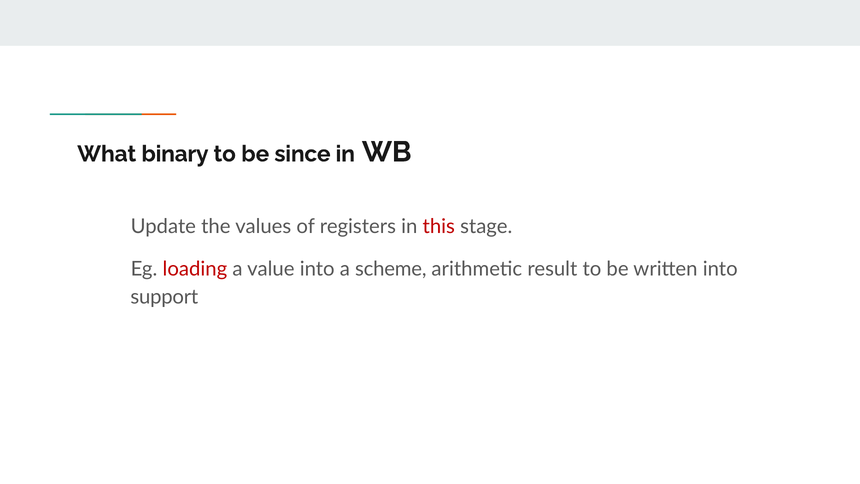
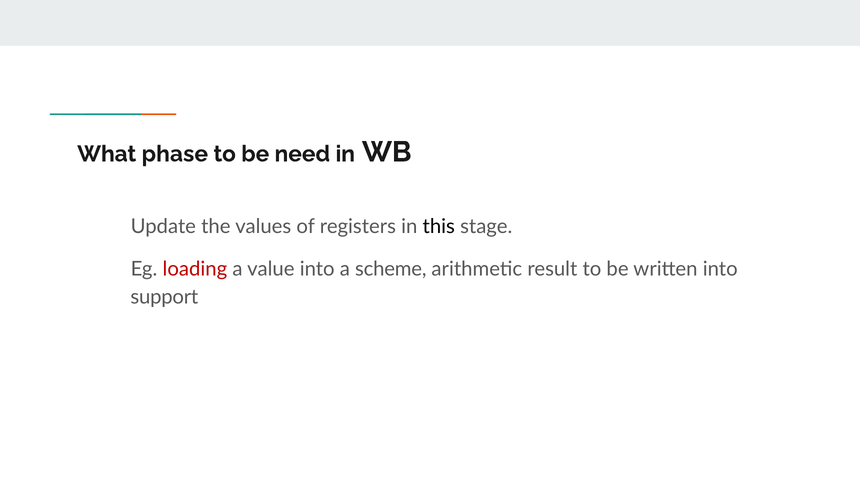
binary: binary -> phase (175, 154)
since: since -> need (302, 154)
this colour: red -> black (439, 226)
